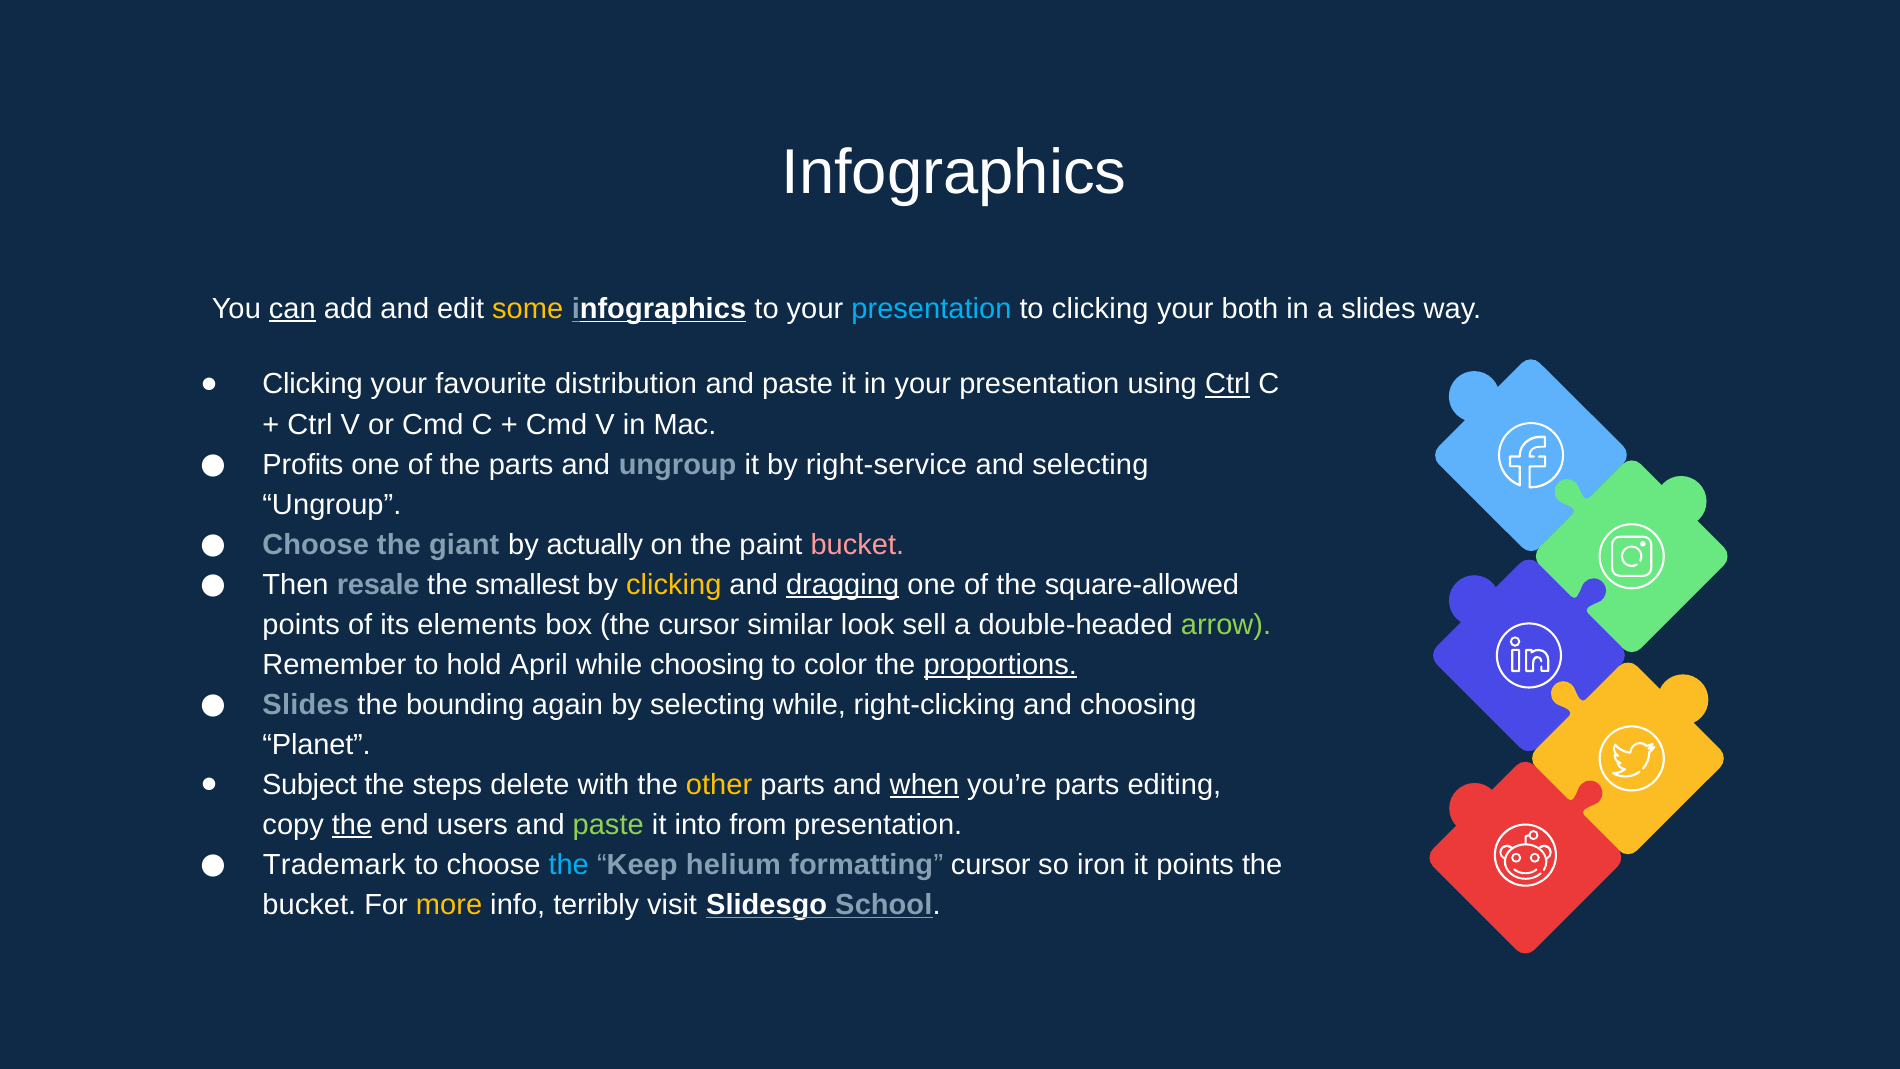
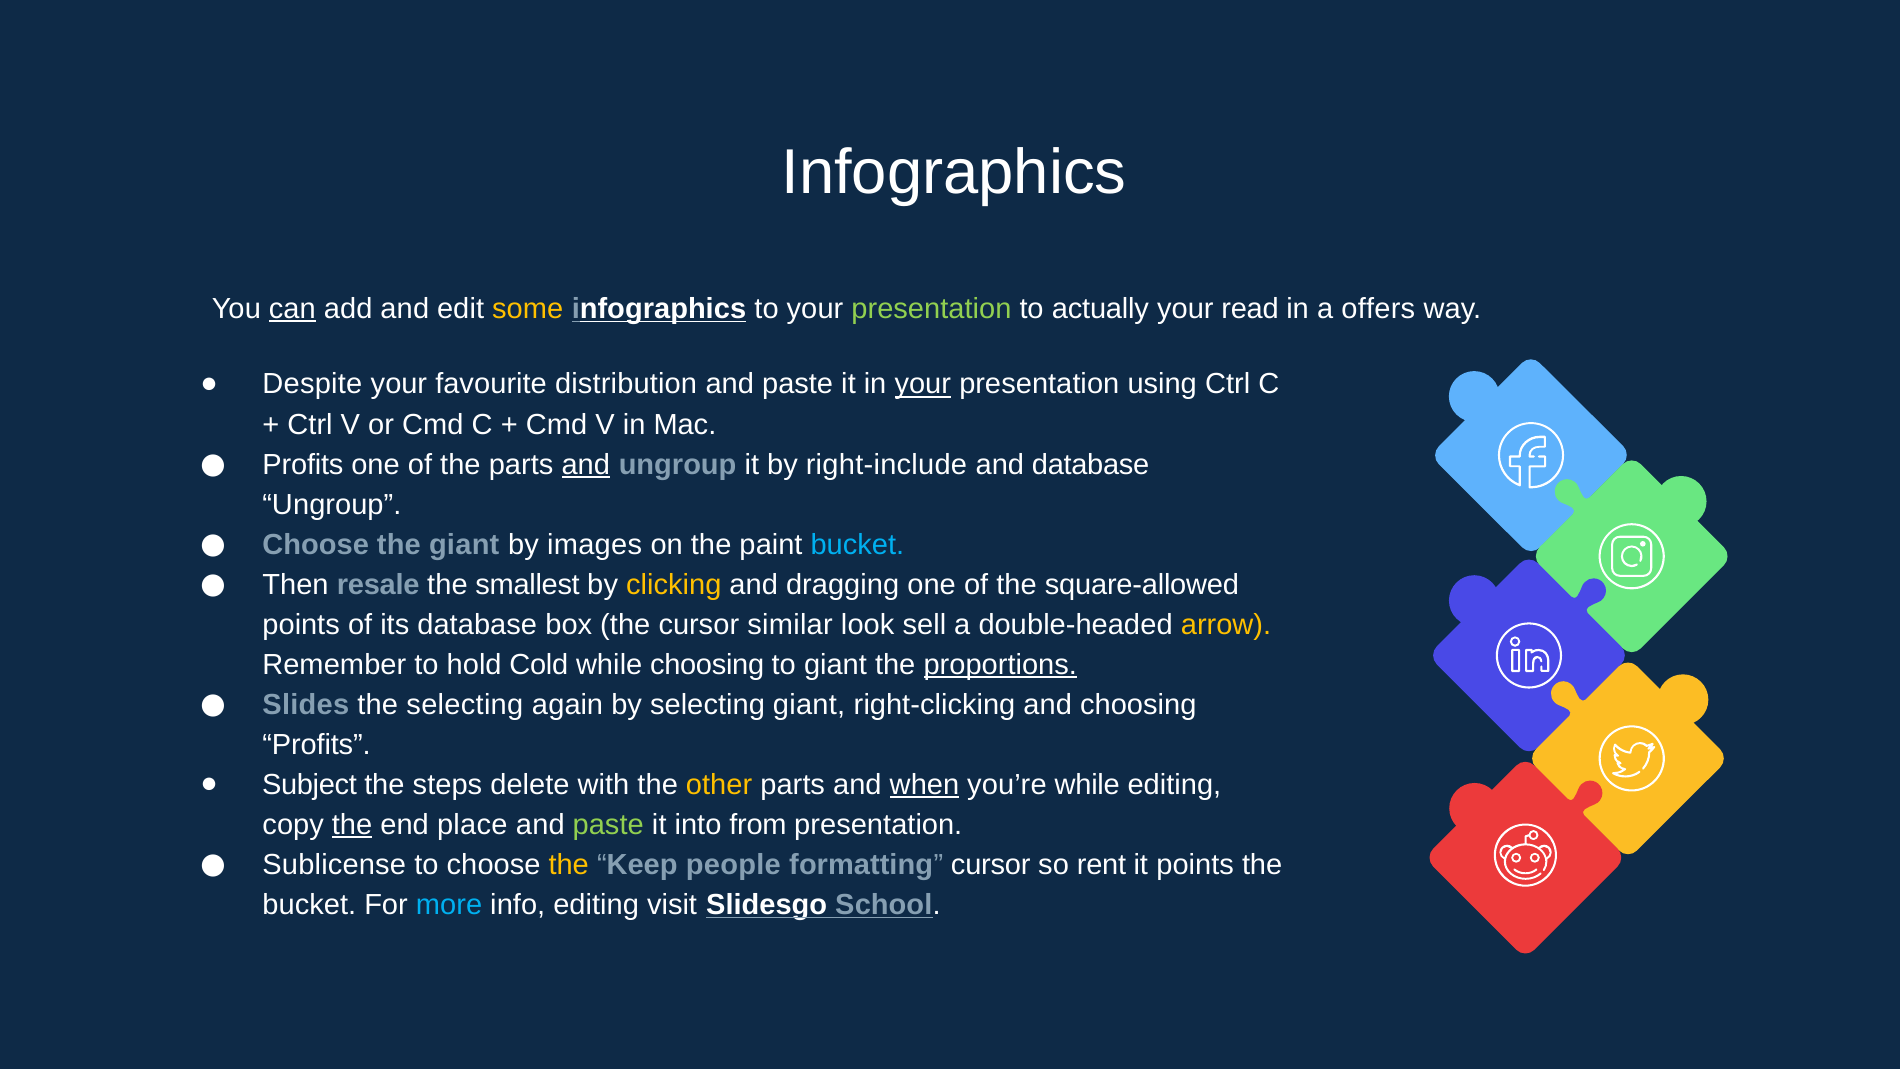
presentation colour: light blue -> light green (931, 309)
to clicking: clicking -> actually (1100, 309)
both: both -> read (1250, 309)
a slides: slides -> offers (1378, 309)
Clicking: Clicking -> Despite (312, 384)
your underline: none -> present (923, 384)
Ctrl underline: present -> none (1228, 384)
and underline: none -> present (586, 464)
right-service: right-service -> right-include (886, 464)
and selecting: selecting -> database (1091, 464)
actually: actually -> images (595, 544)
bucket colour: pink -> light blue (857, 544)
dragging underline: present -> none (843, 584)
its elements: elements -> database (477, 624)
arrow colour: light green -> yellow (1226, 624)
April: April -> Cold (539, 664)
to color: color -> giant (835, 664)
the bounding: bounding -> selecting (465, 704)
selecting while: while -> giant (809, 704)
Planet: Planet -> Profits (317, 745)
you’re parts: parts -> while (1087, 785)
users: users -> place (472, 825)
Trademark: Trademark -> Sublicense (334, 865)
the colour: light blue -> yellow (569, 865)
helium: helium -> people (733, 865)
iron: iron -> rent (1101, 865)
more colour: yellow -> light blue (449, 905)
info terribly: terribly -> editing (596, 905)
